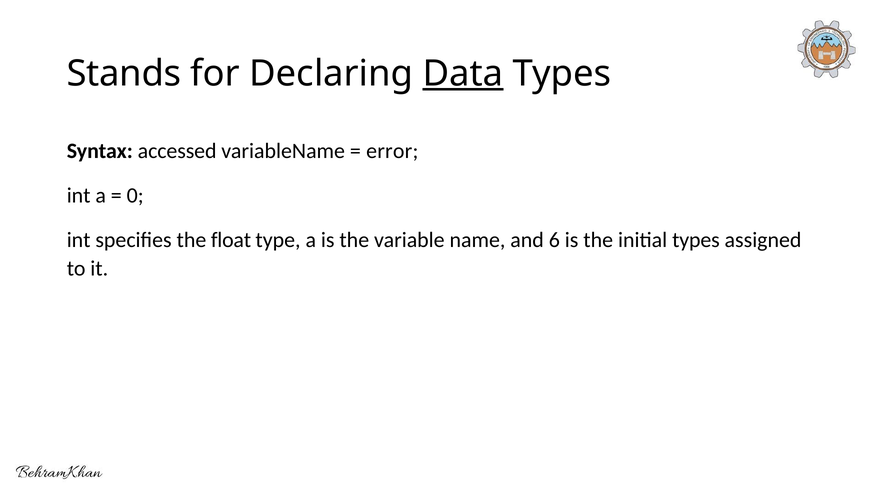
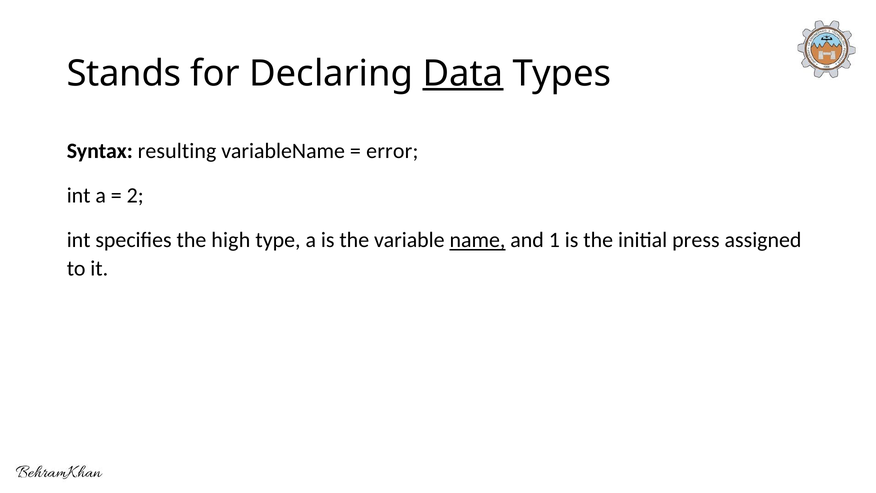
accessed: accessed -> resulting (177, 151)
0: 0 -> 2 (135, 196)
float: float -> high (231, 240)
name underline: none -> present (477, 240)
6: 6 -> 1 (554, 240)
initial types: types -> press (696, 240)
